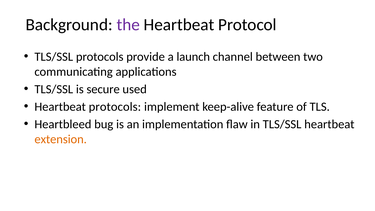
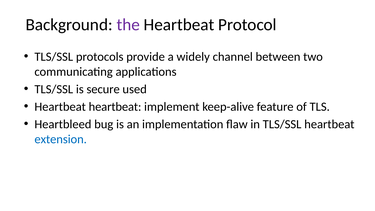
launch: launch -> widely (193, 57)
Heartbeat protocols: protocols -> heartbeat (115, 107)
extension colour: orange -> blue (61, 139)
